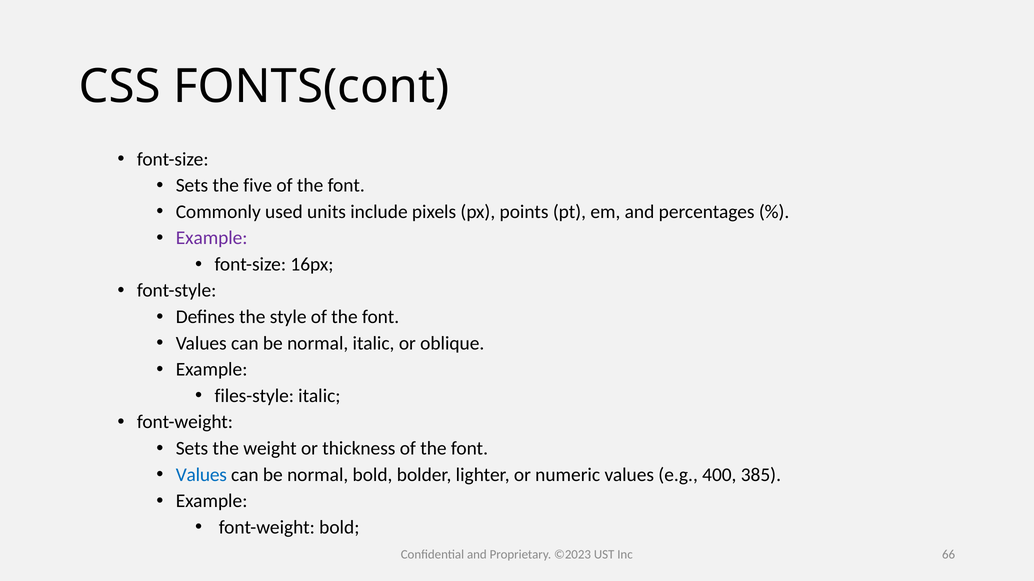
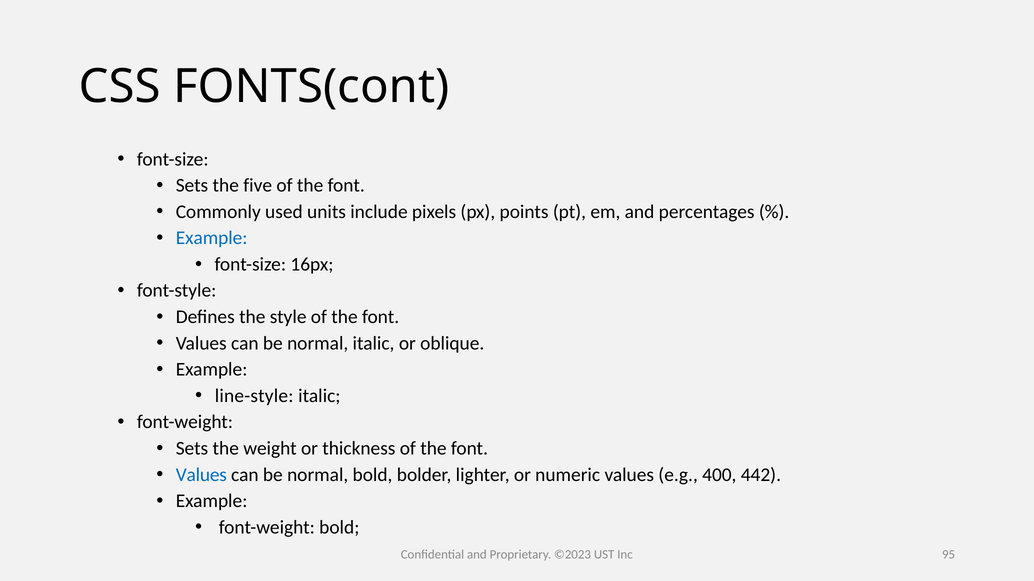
Example colour: purple -> blue (212, 238)
files-style: files-style -> line-style (254, 396)
385: 385 -> 442 (761, 475)
66: 66 -> 95 (949, 555)
